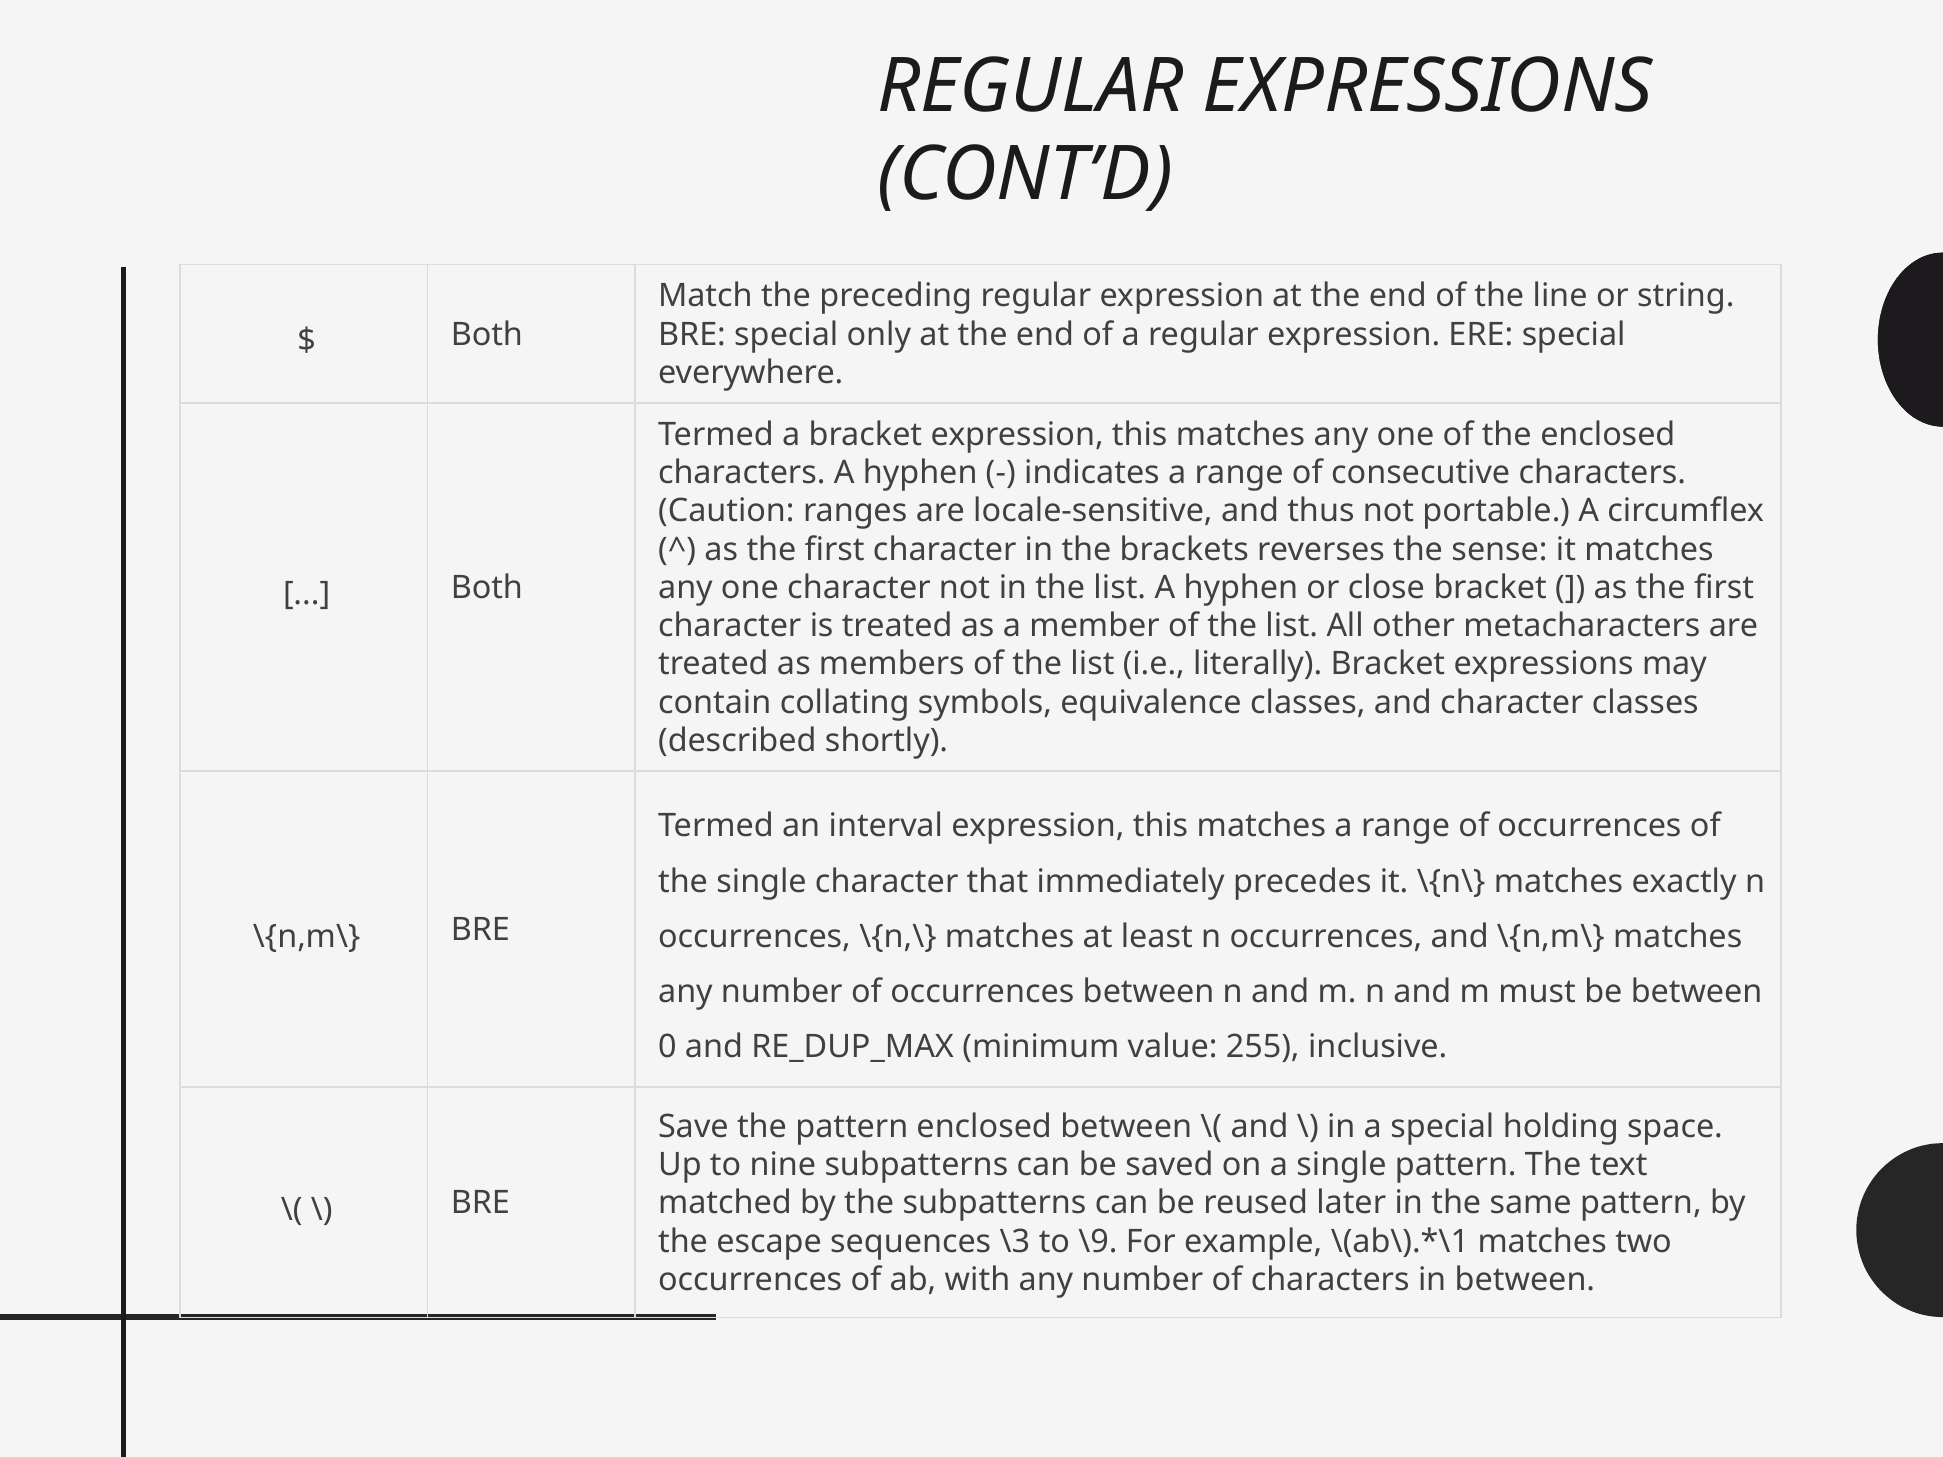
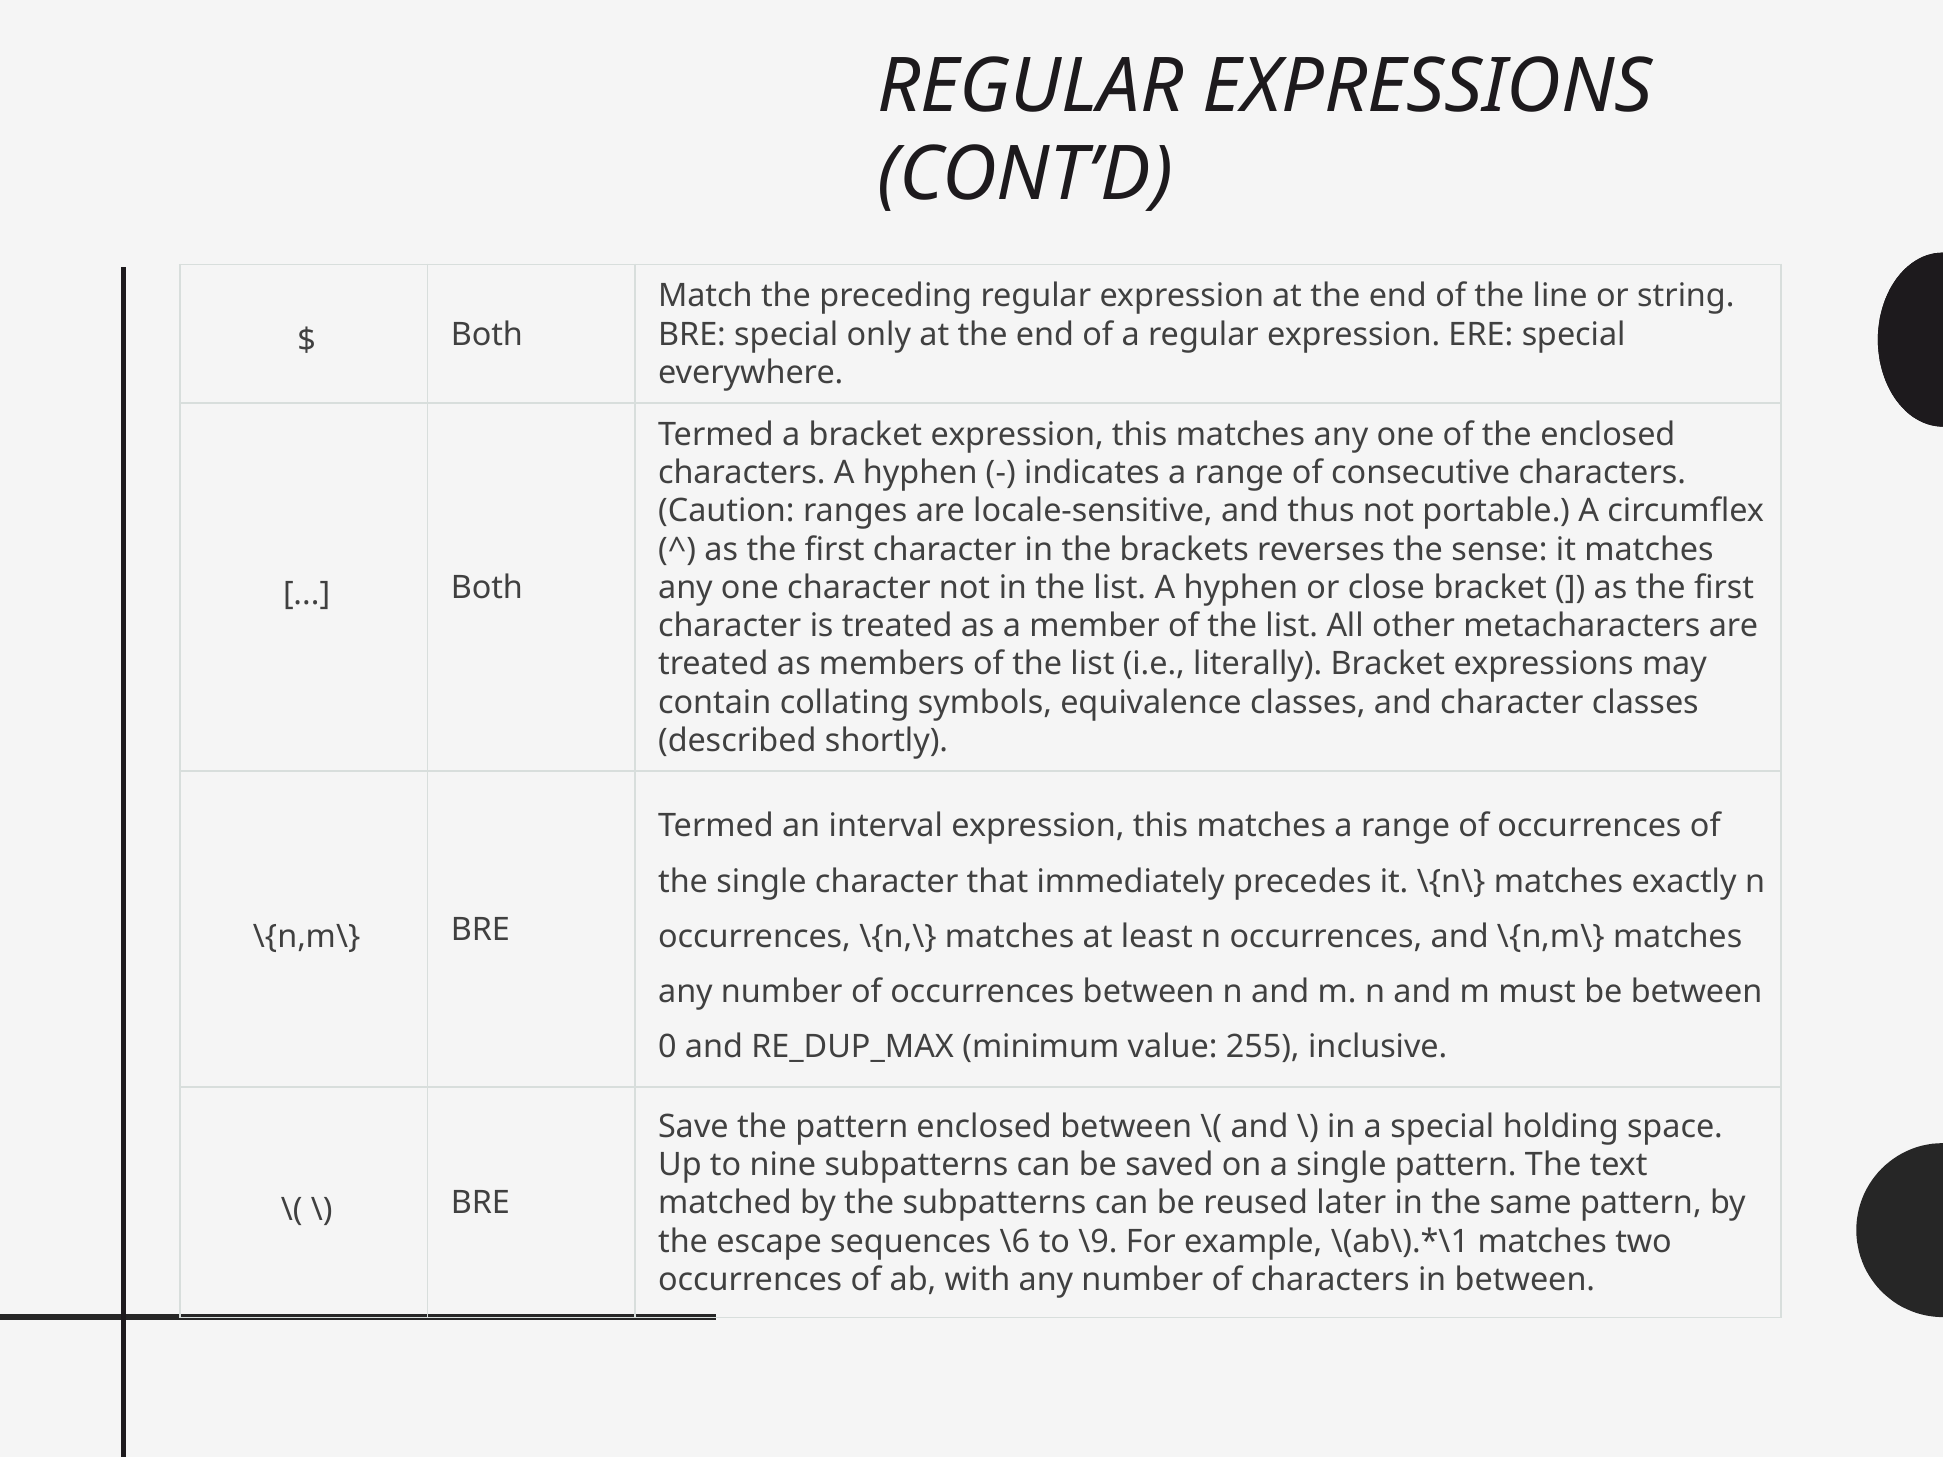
\3: \3 -> \6 (1015, 1242)
